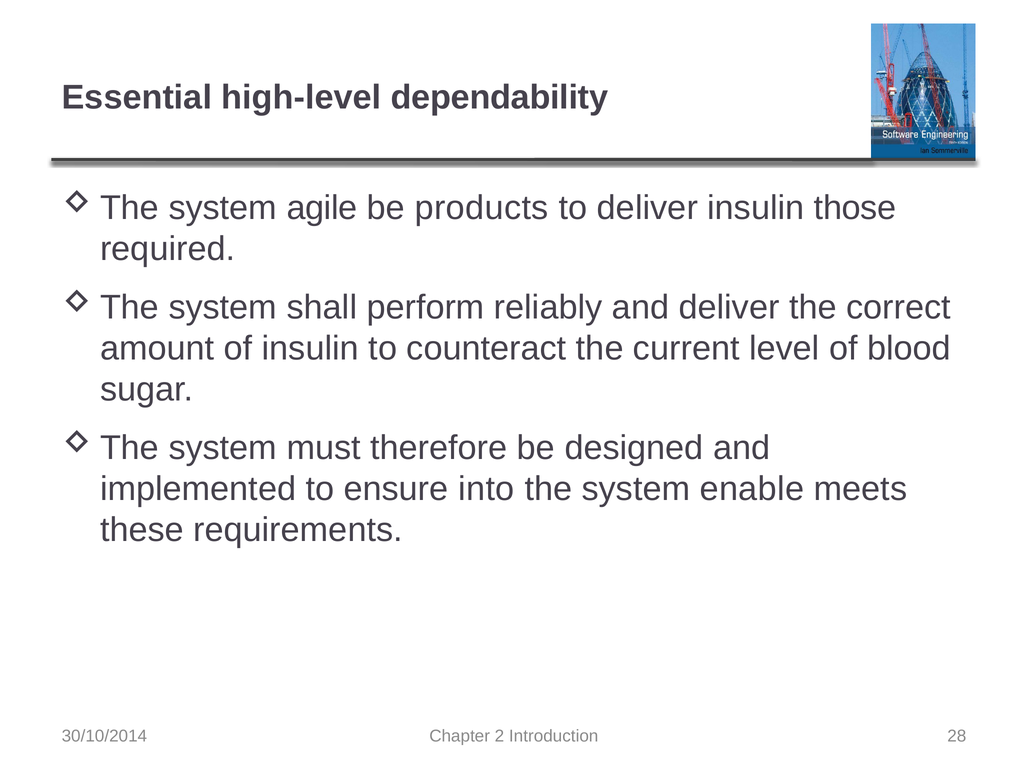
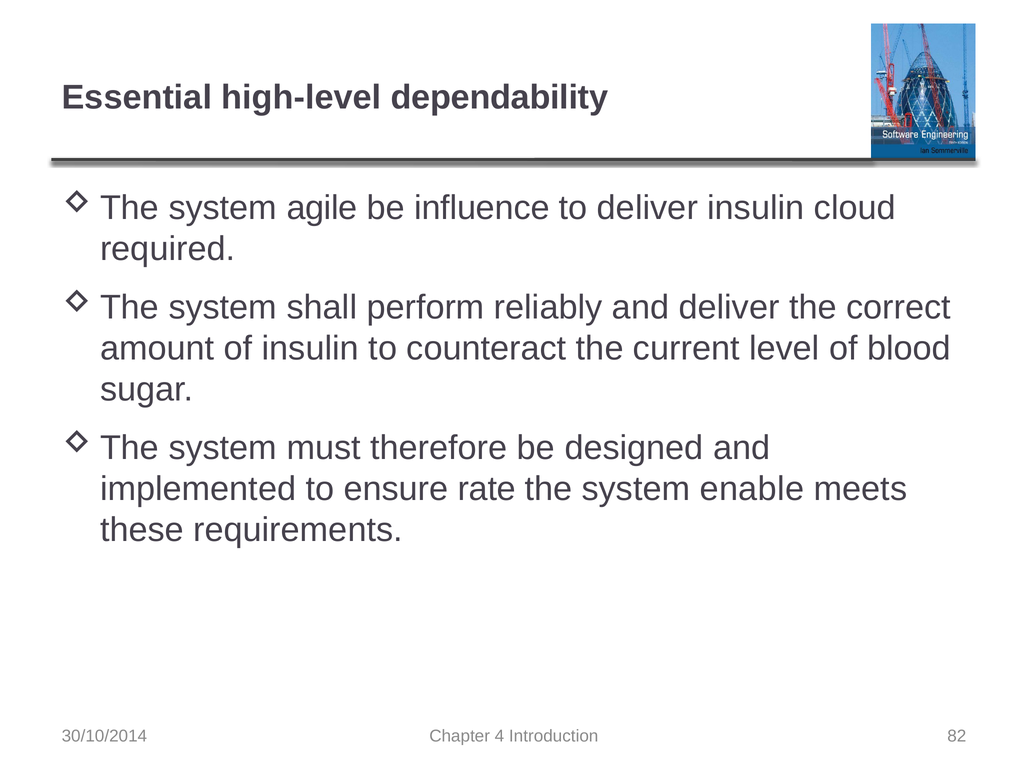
products: products -> influence (482, 208)
those: those -> cloud (855, 208)
into: into -> rate (487, 489)
2: 2 -> 4 (499, 736)
28: 28 -> 82 (957, 736)
